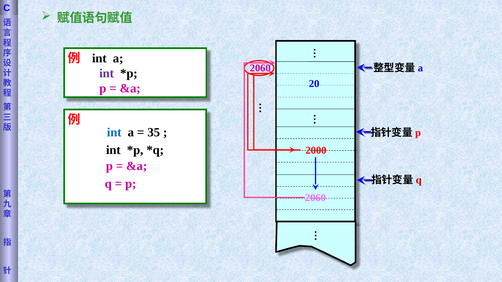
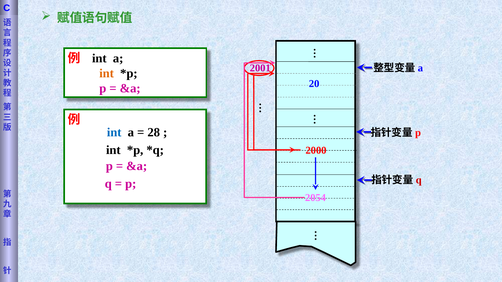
2060: 2060 -> 2001 (260, 68)
int colour: purple -> orange (107, 74)
35: 35 -> 28 (154, 132)
2060: 2060 -> 2054 (315, 198)
